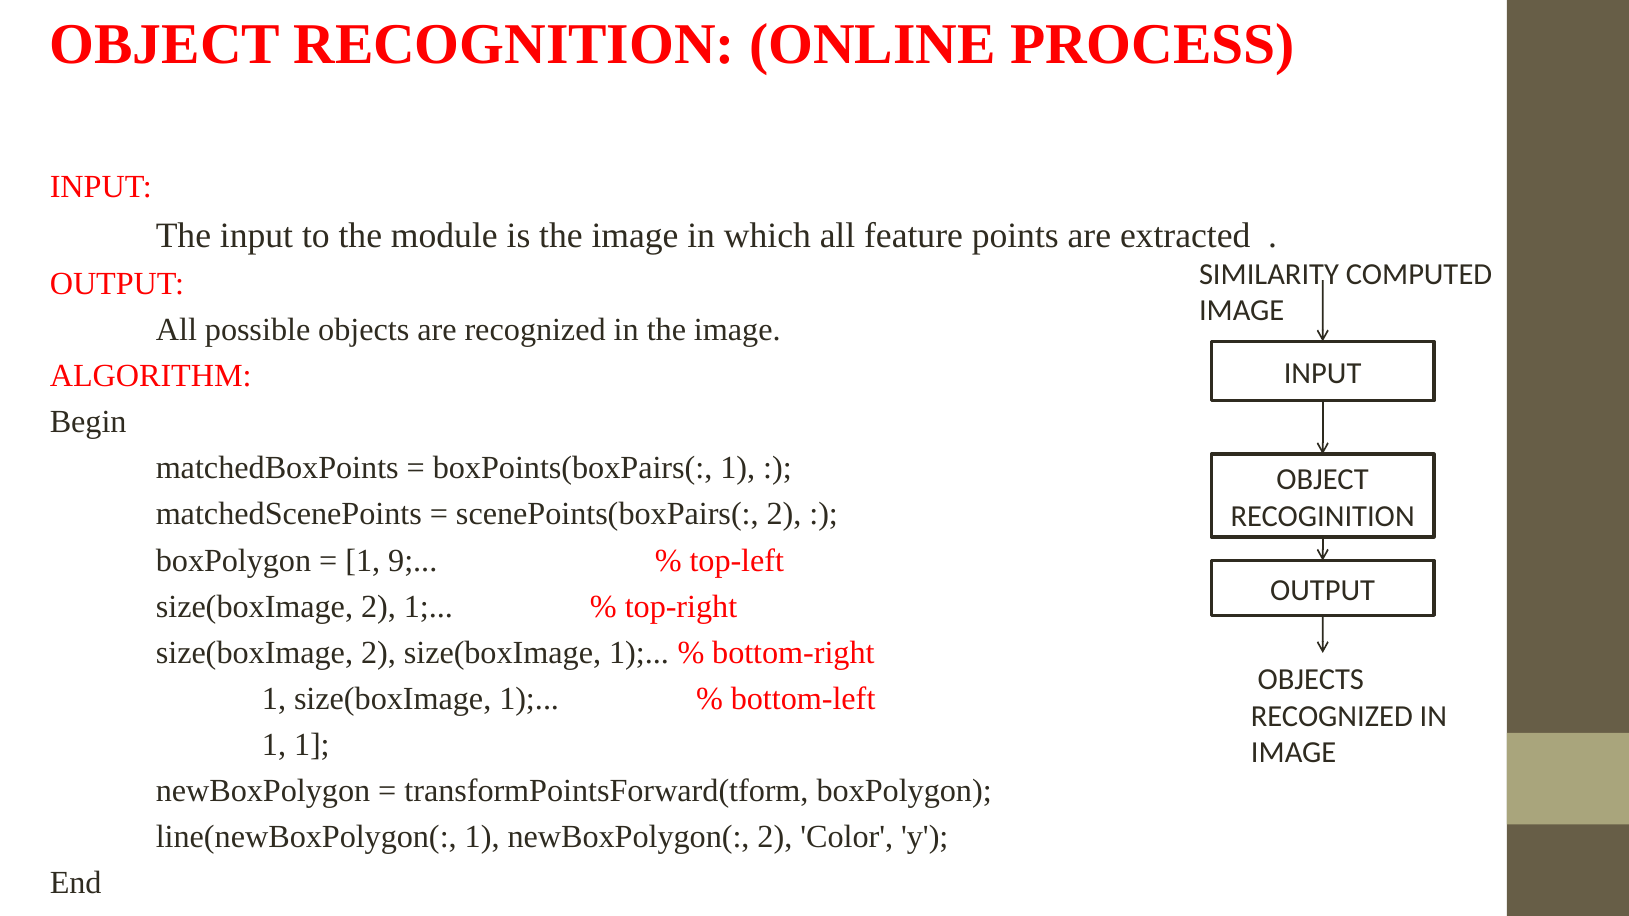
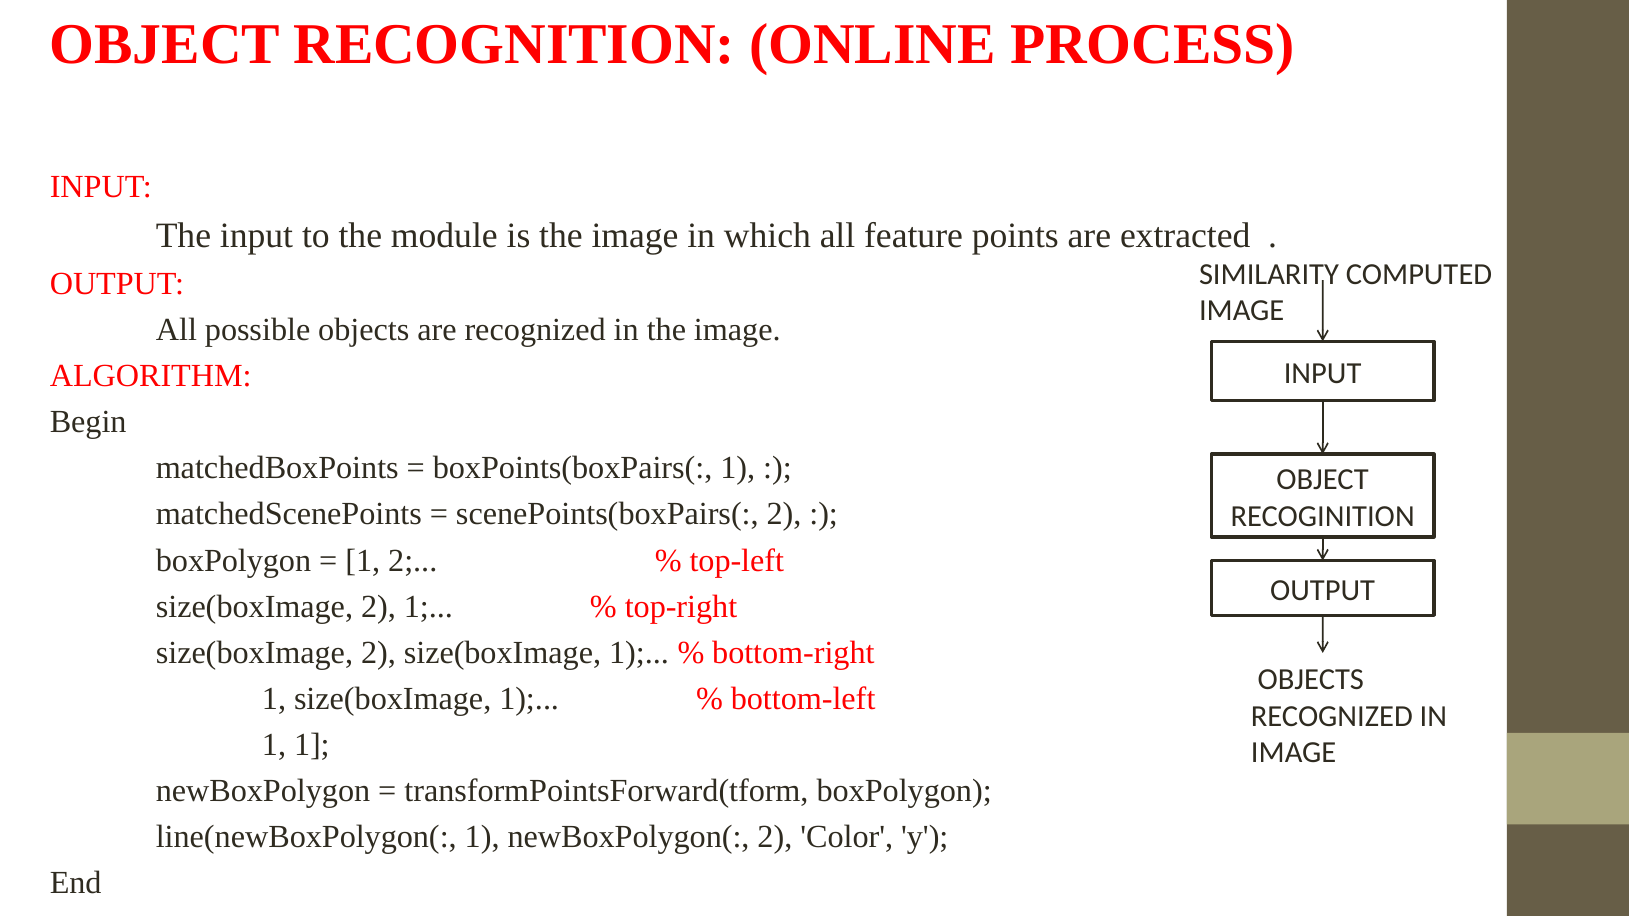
1 9: 9 -> 2 (413, 561)
